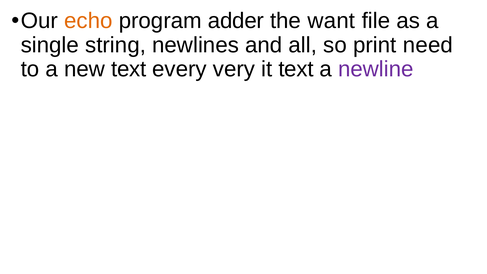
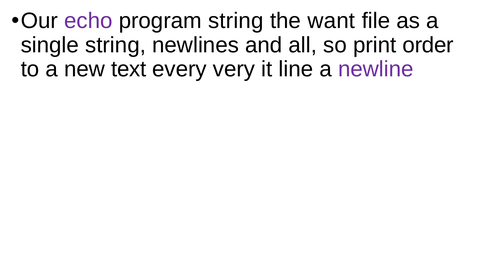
echo colour: orange -> purple (88, 21)
program adder: adder -> string (236, 21)
need: need -> order (428, 45)
it text: text -> line (296, 69)
